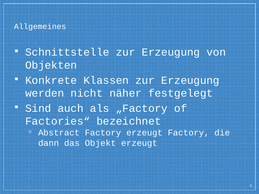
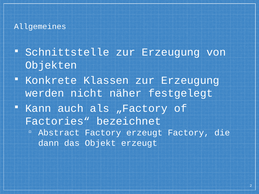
Sind: Sind -> Kann (38, 108)
